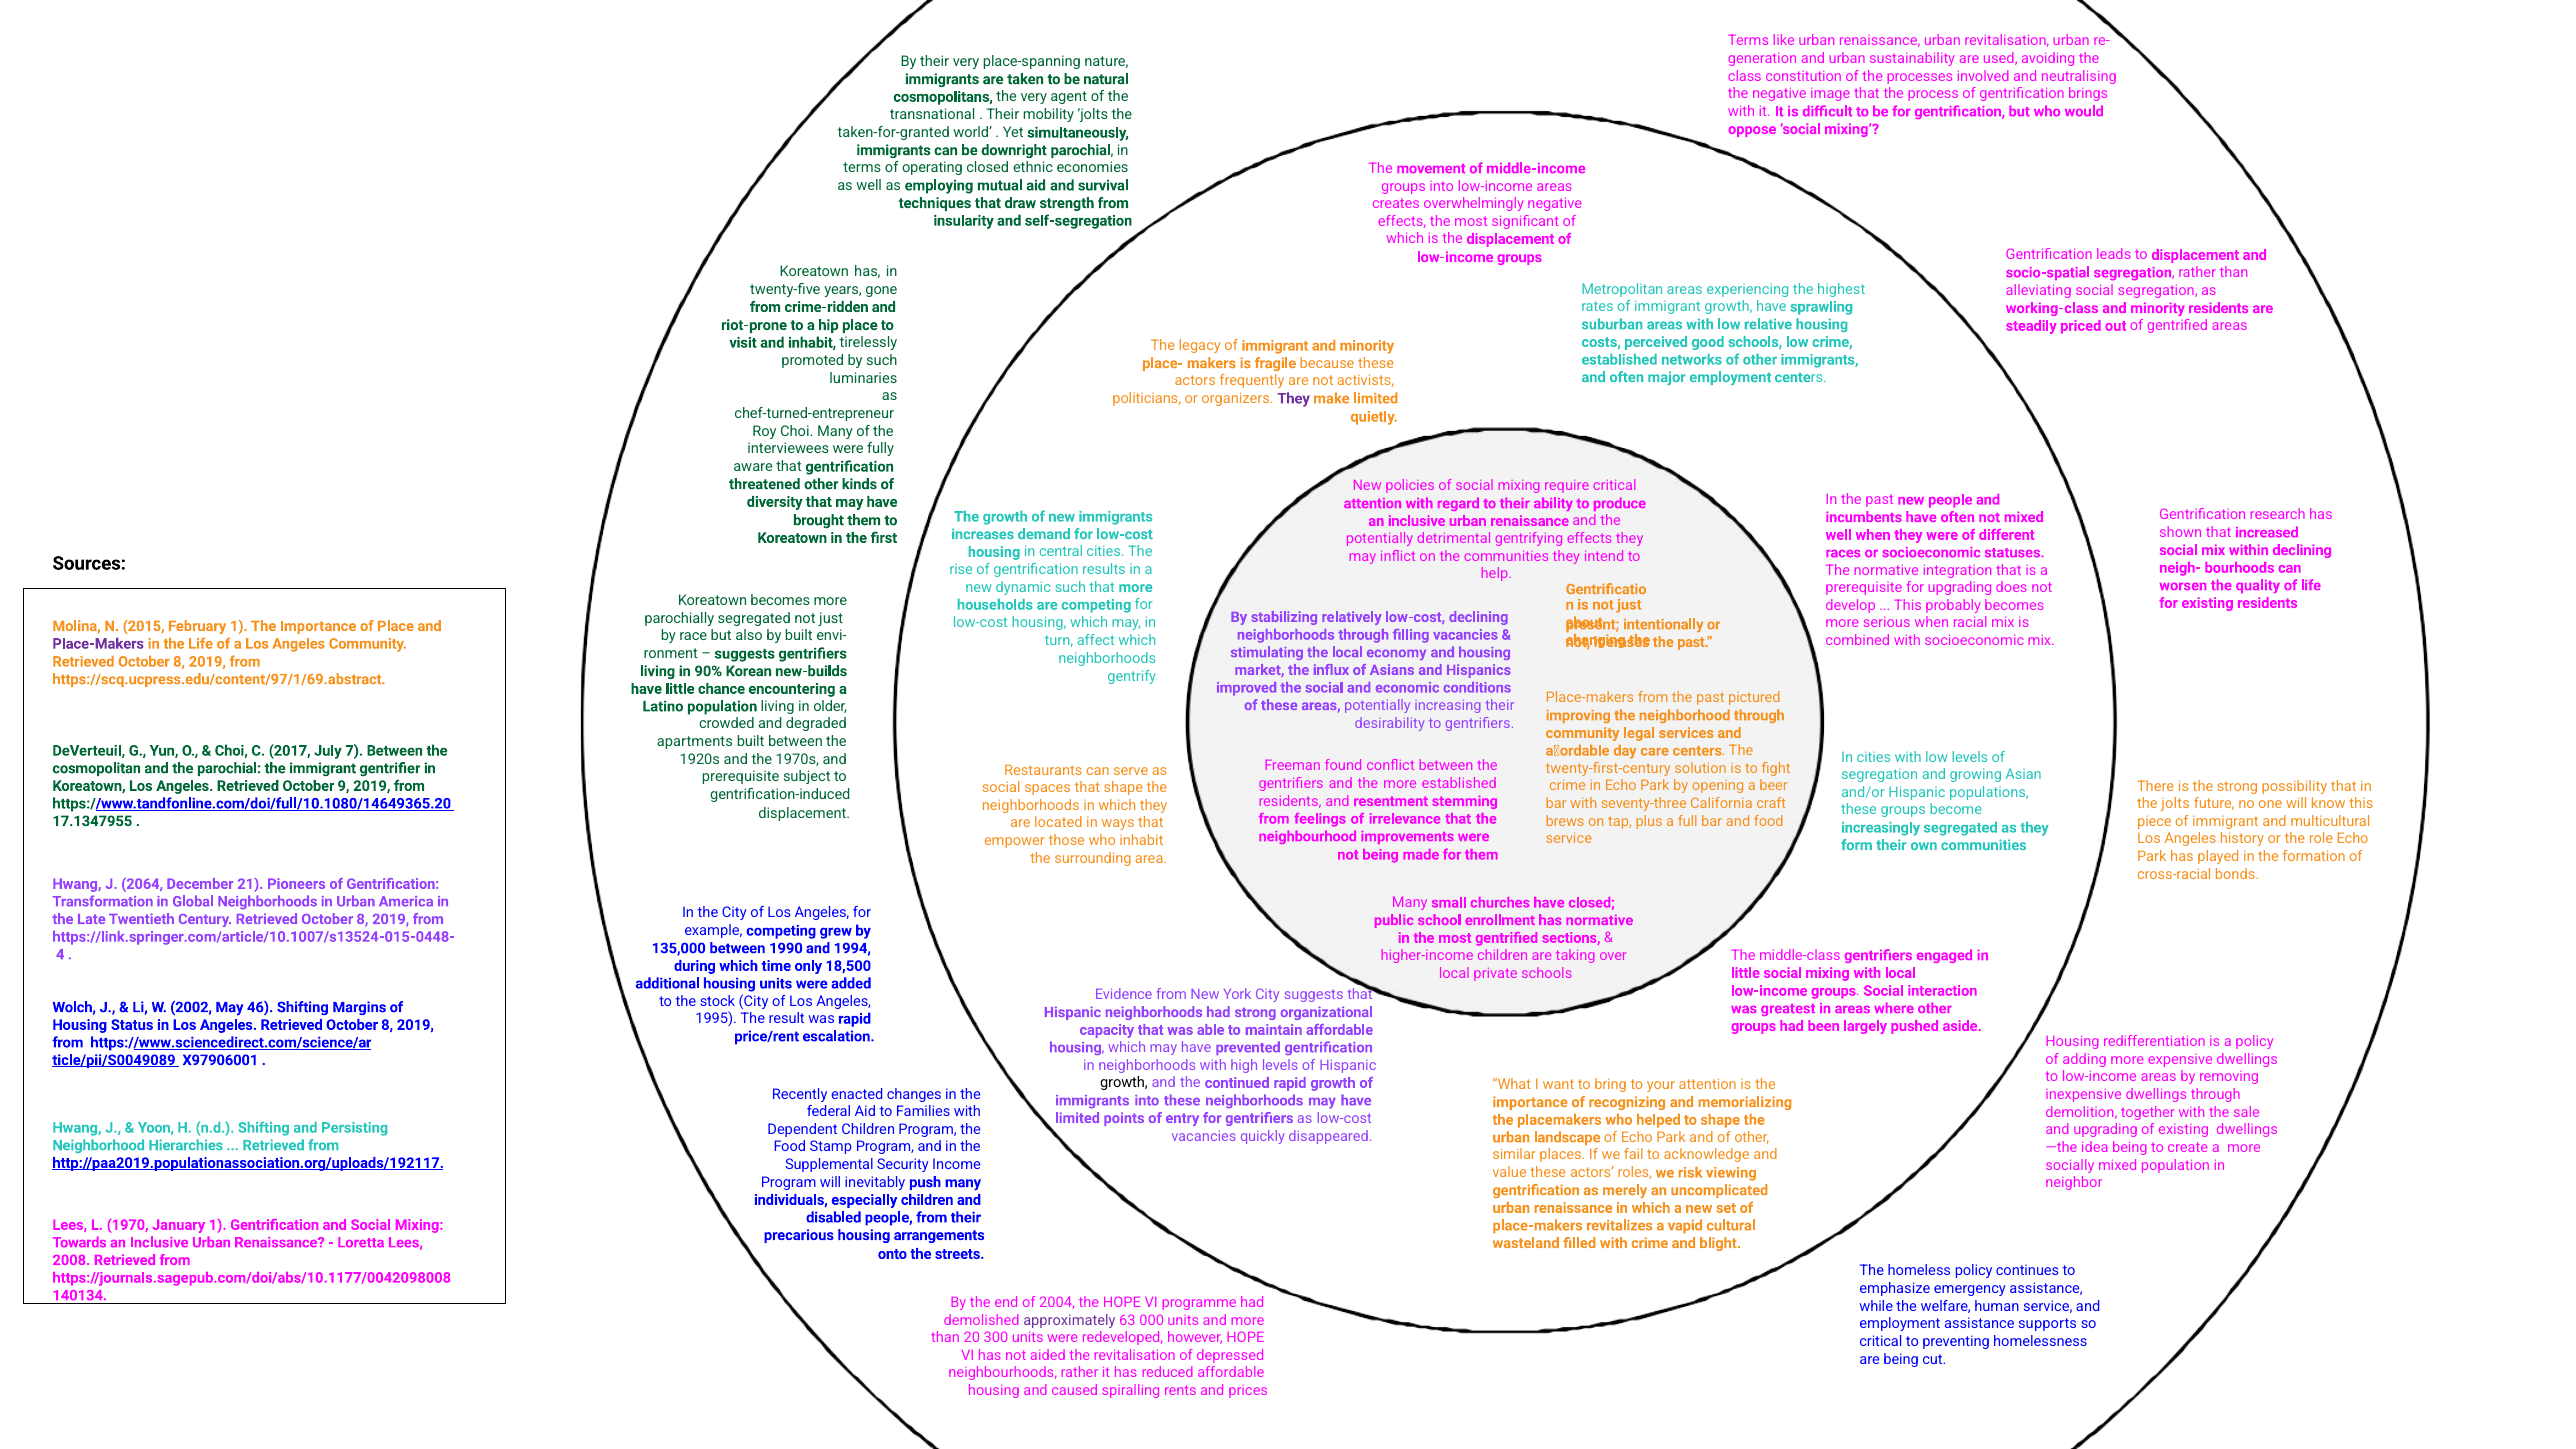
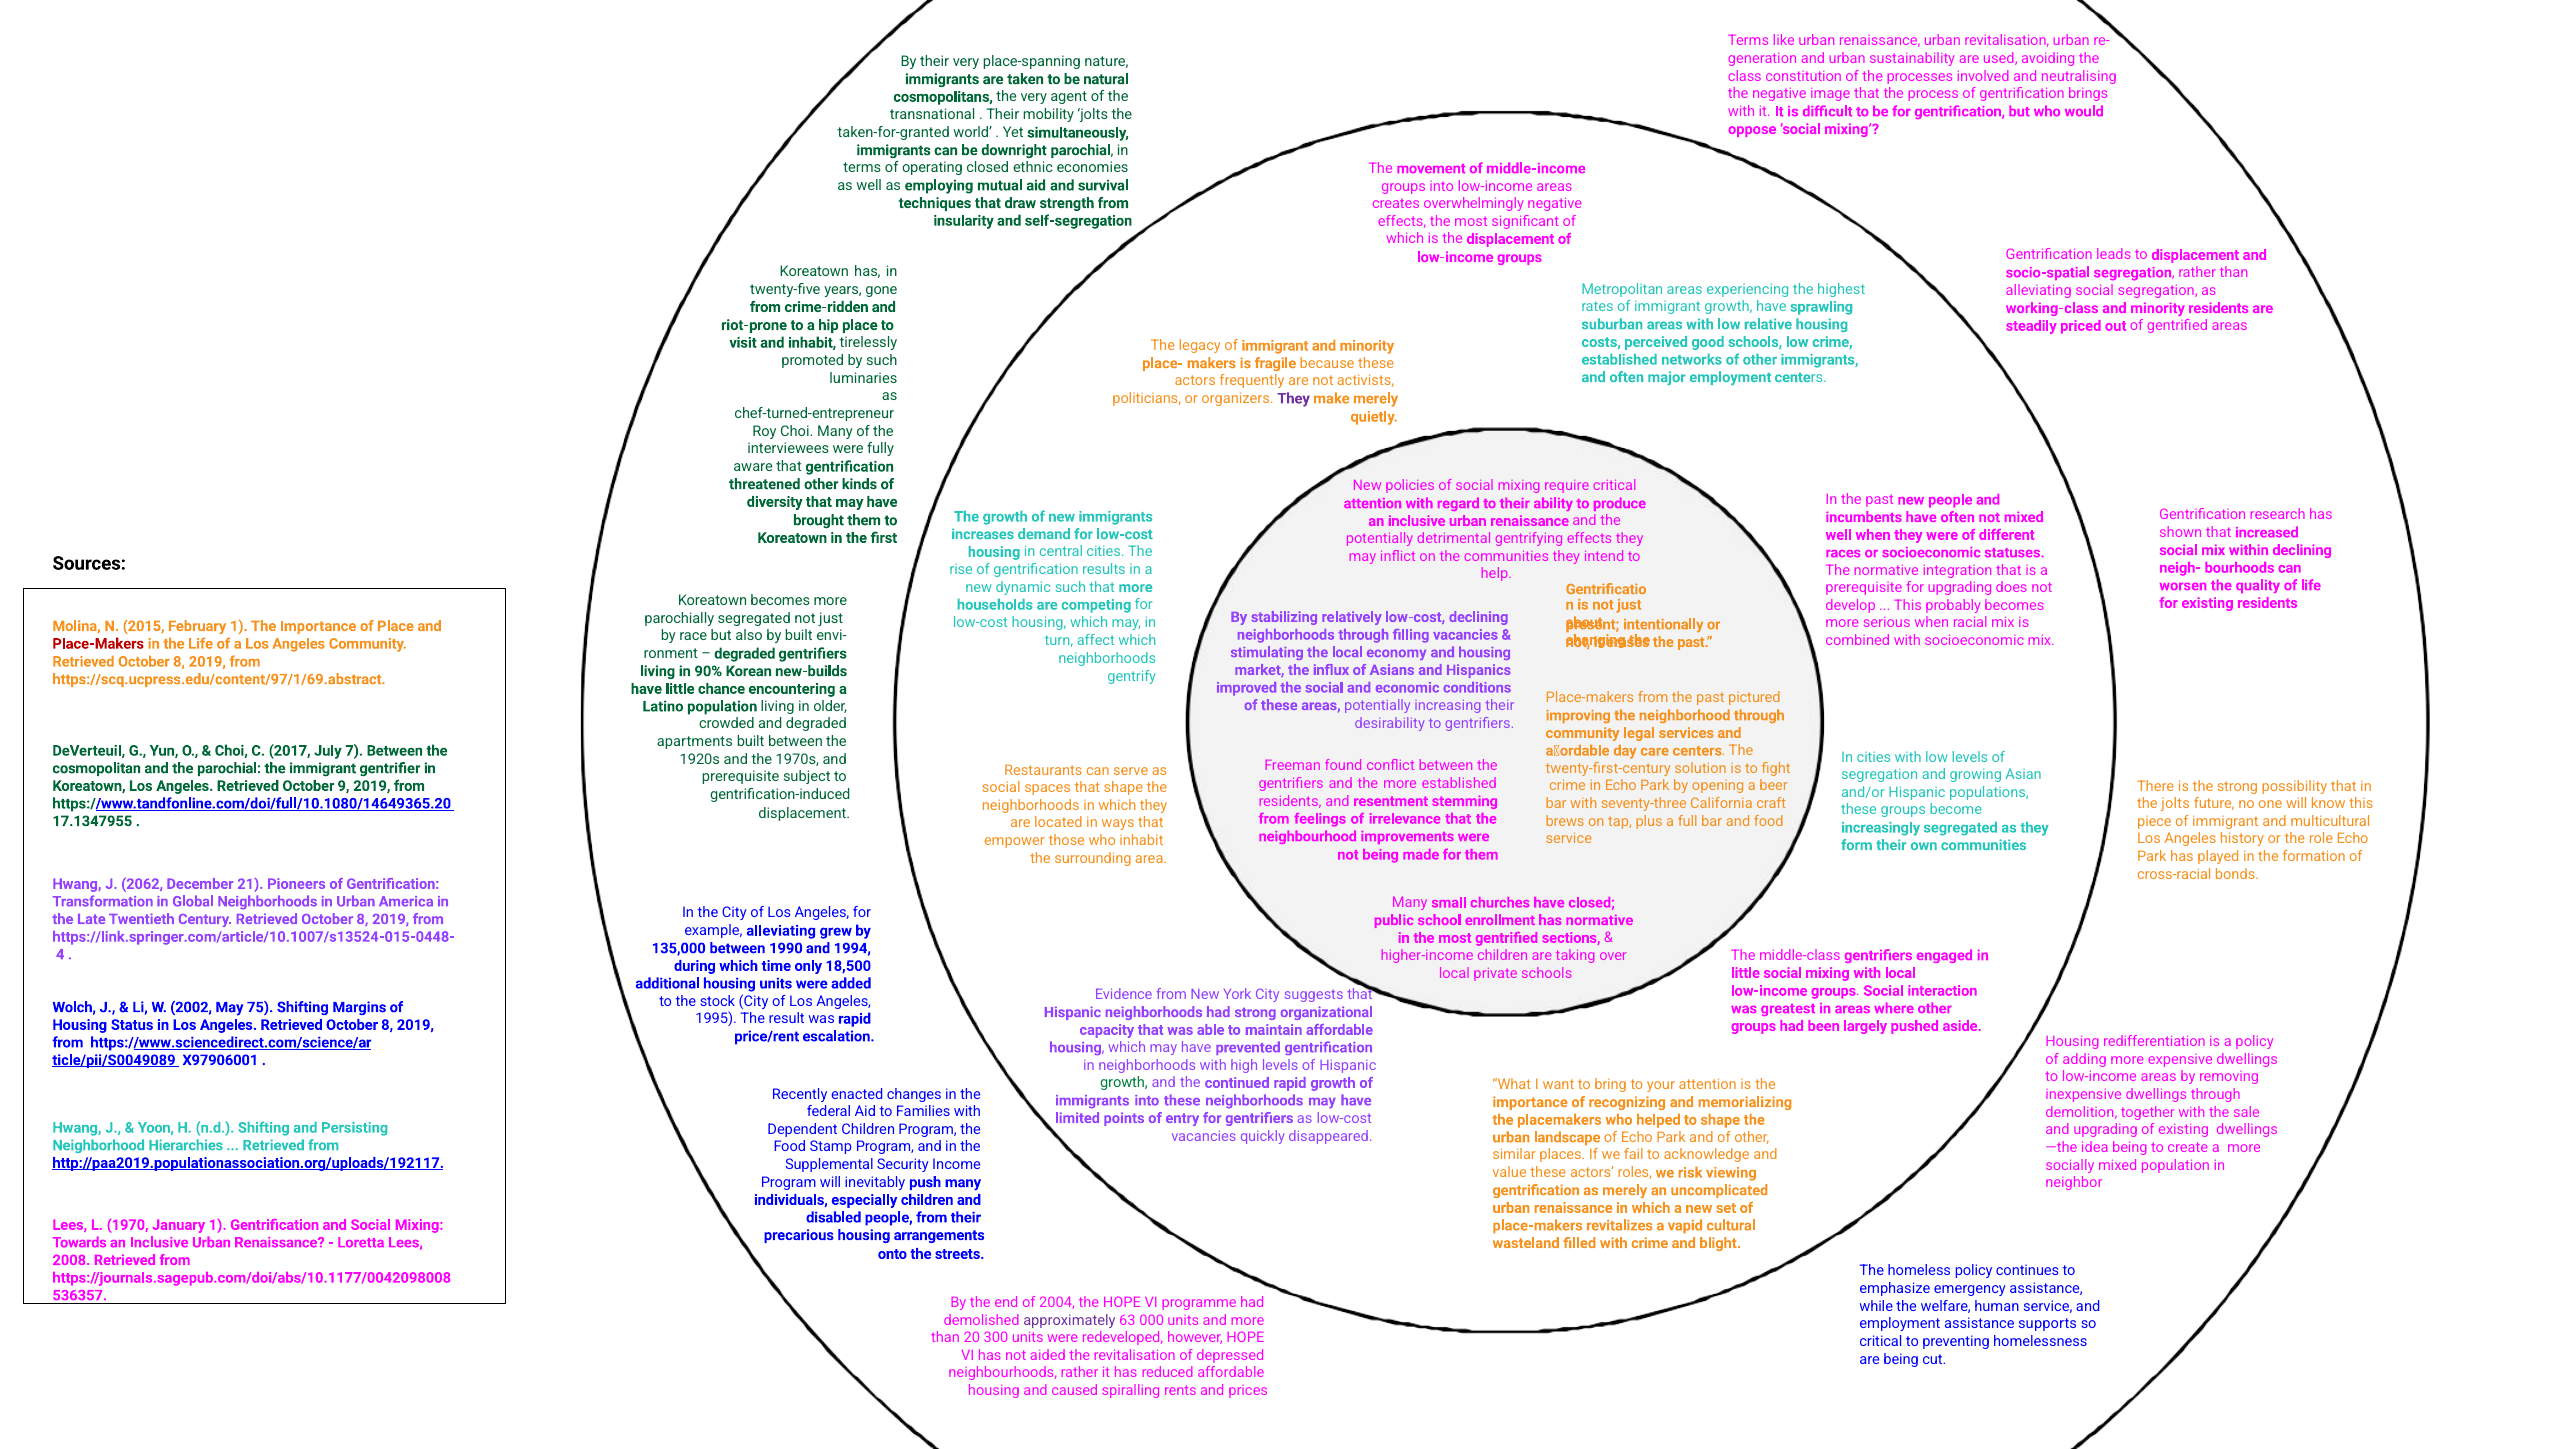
make limited: limited -> merely (1376, 399)
Place-Makers colour: purple -> red (98, 644)
suggests: suggests -> degraded (745, 654)
2064: 2064 -> 2062 (142, 884)
example competing: competing -> alleviating (781, 931)
46: 46 -> 75 (260, 1007)
growth colour: black -> green (1124, 1083)
140134: 140134 -> 536357 (80, 1296)
